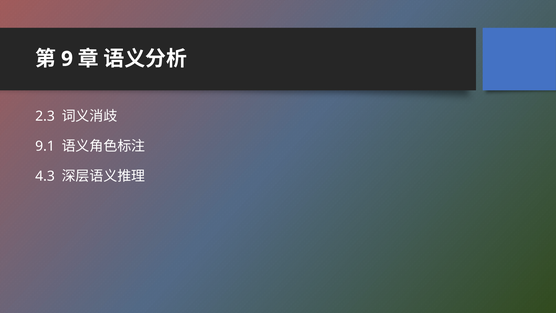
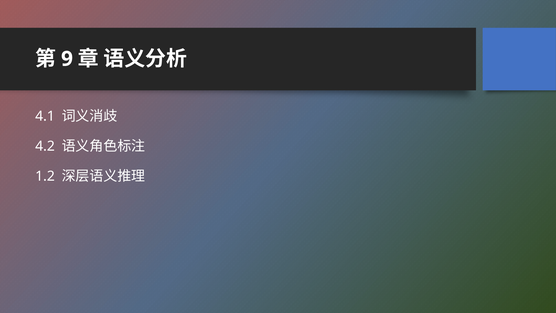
2.3: 2.3 -> 4.1 (45, 116)
9.1: 9.1 -> 4.2 (45, 146)
4.3: 4.3 -> 1.2 (45, 176)
